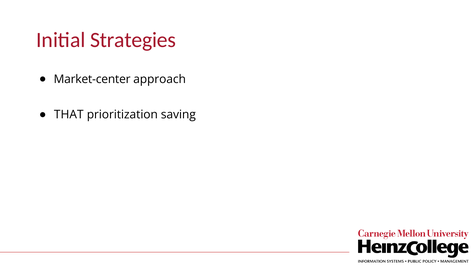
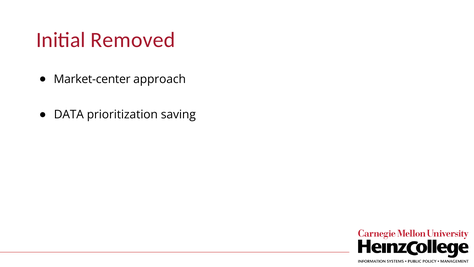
Strategies: Strategies -> Removed (133, 40)
THAT: THAT -> DATA (69, 115)
